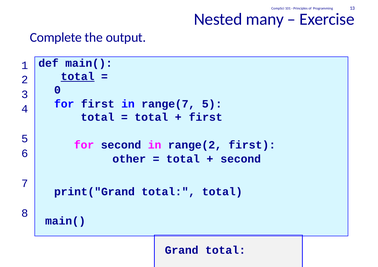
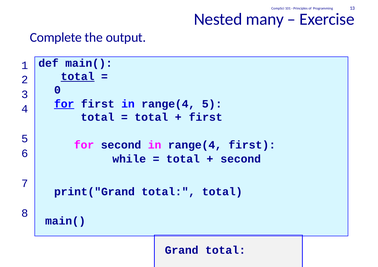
for underline: none -> present (64, 104)
first in range(7: range(7 -> range(4 (168, 104)
second in range(2: range(2 -> range(4 (195, 145)
other: other -> while (129, 159)
